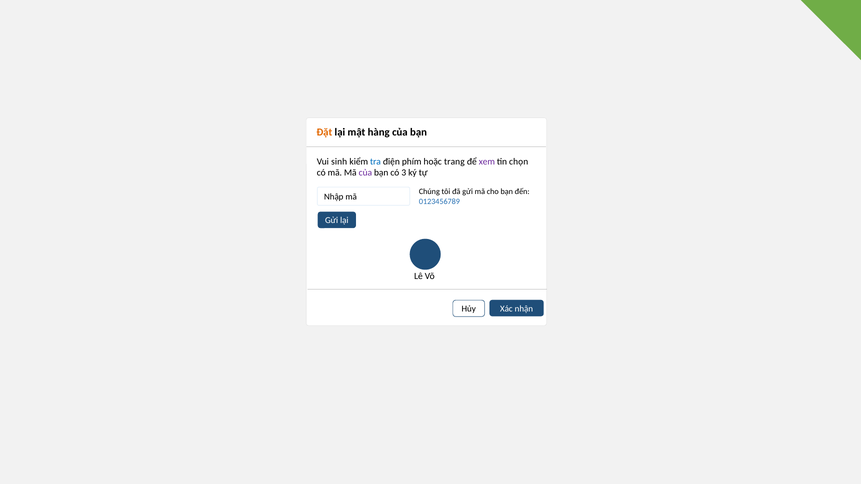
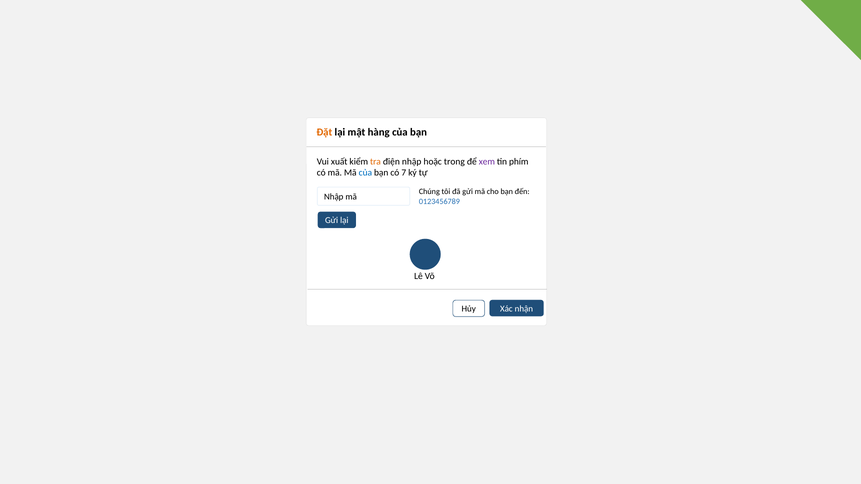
sinh: sinh -> xuất (339, 162)
tra colour: blue -> orange (375, 162)
điện phím: phím -> nhập (412, 162)
trang: trang -> trong (454, 162)
chọn: chọn -> phím (519, 162)
của colour: purple -> blue (365, 173)
3: 3 -> 7 (404, 173)
